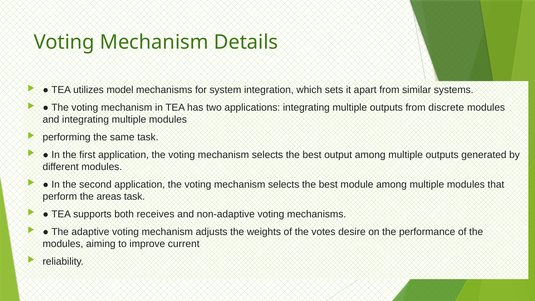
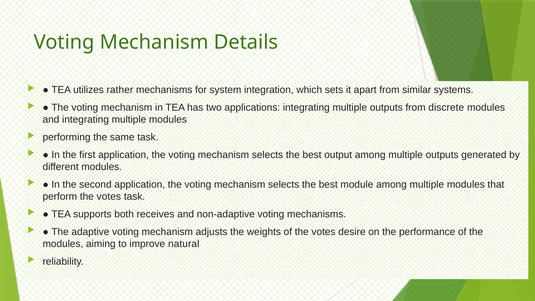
model: model -> rather (120, 90)
perform the areas: areas -> votes (109, 196)
current: current -> natural (184, 244)
